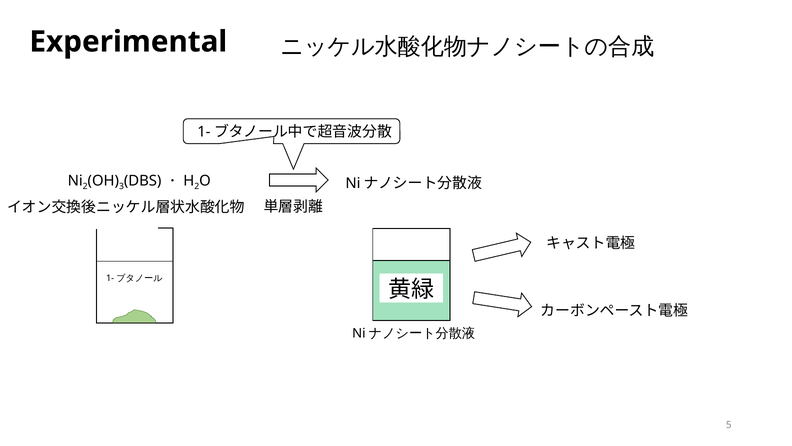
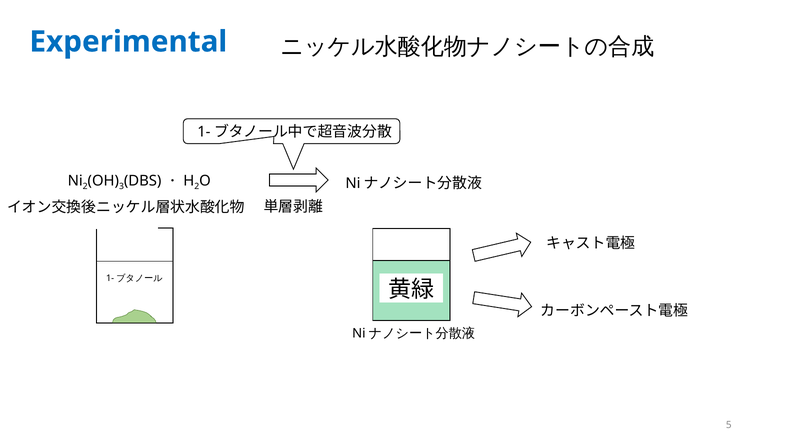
Experimental colour: black -> blue (128, 42)
